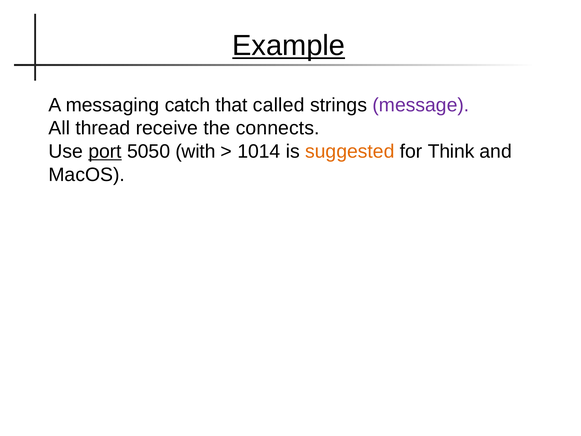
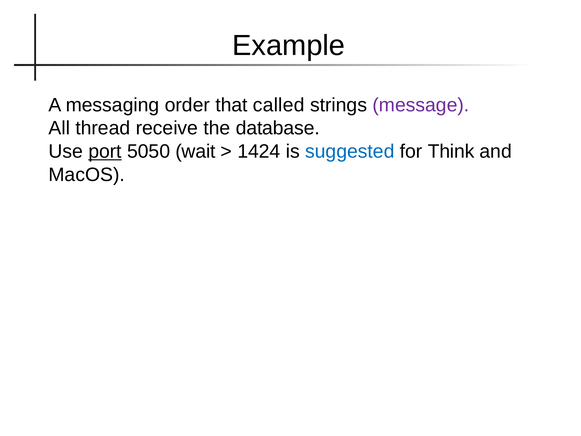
Example underline: present -> none (289, 46)
catch: catch -> order (187, 105)
connects: connects -> database (278, 128)
with: with -> wait (195, 151)
1014: 1014 -> 1424 (259, 151)
suggested colour: orange -> blue (350, 151)
